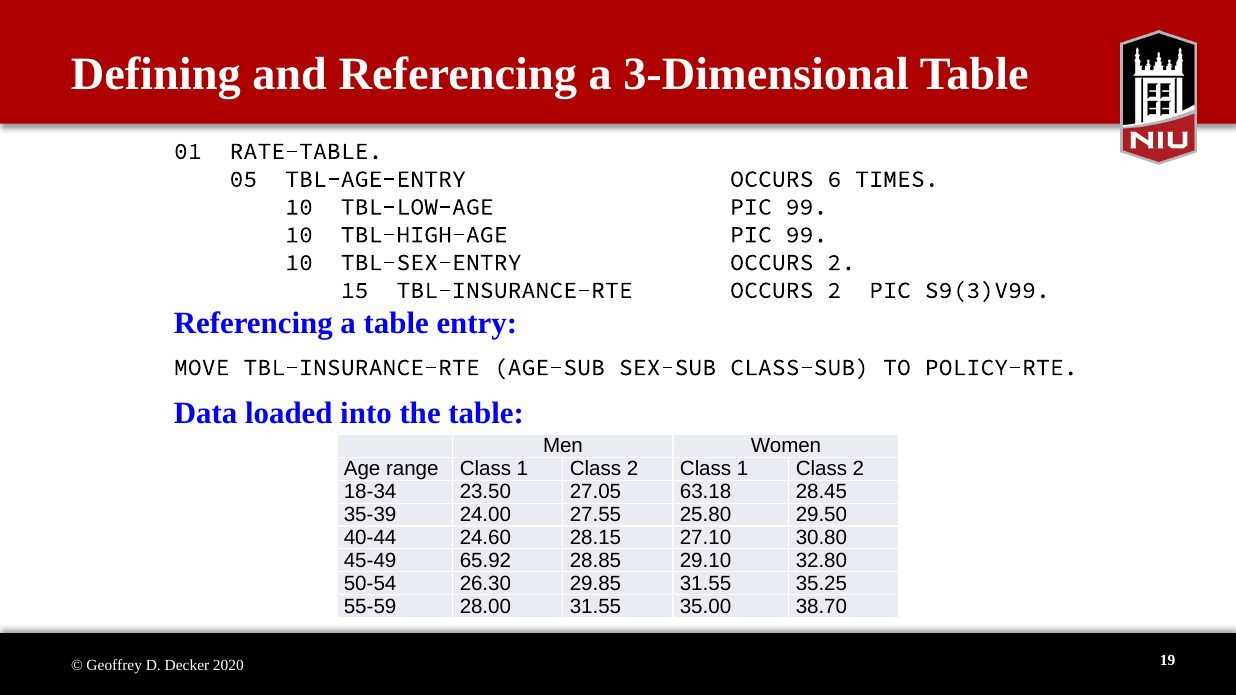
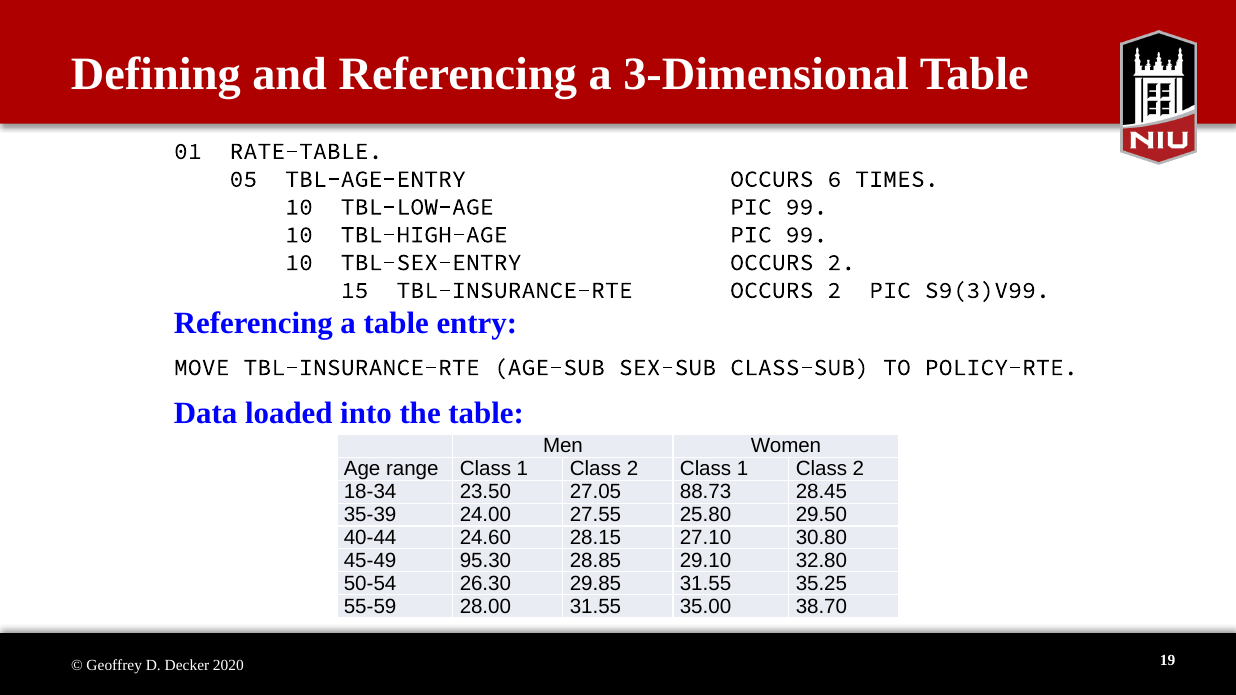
63.18: 63.18 -> 88.73 (706, 492)
65.92: 65.92 -> 95.30 (485, 561)
